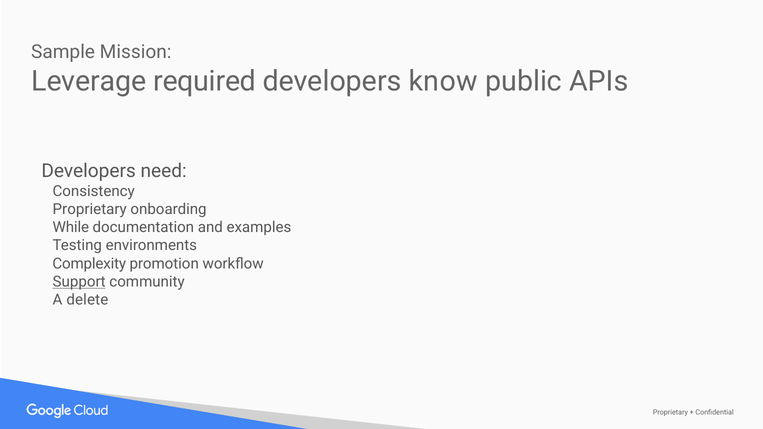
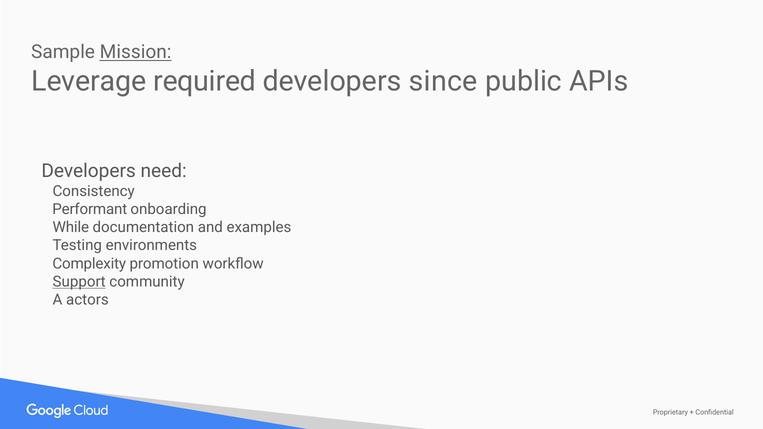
Mission underline: none -> present (136, 52)
know: know -> since (443, 82)
Proprietary: Proprietary -> Performant (90, 210)
delete: delete -> actors (87, 300)
